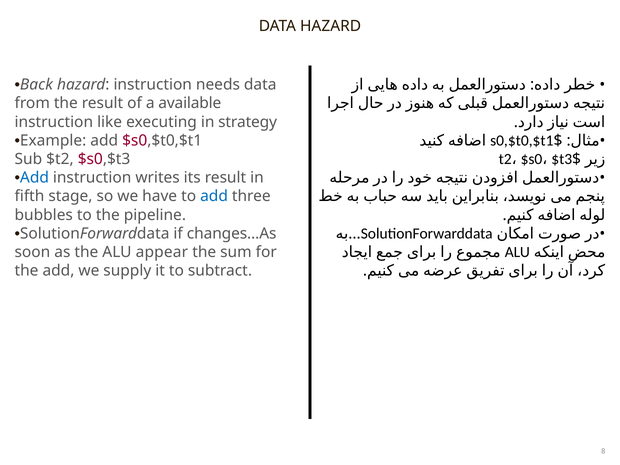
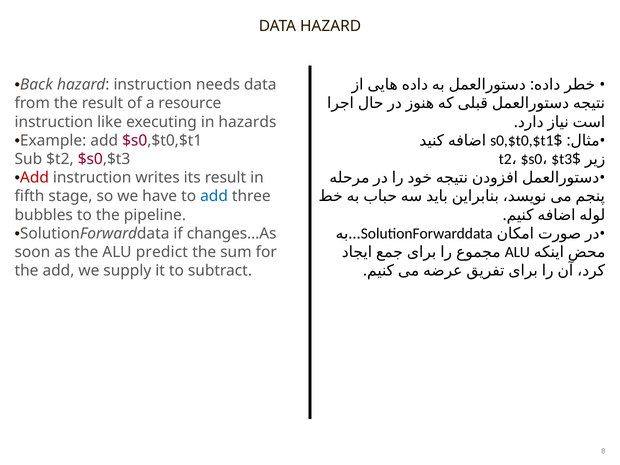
available: available -> resource (190, 103)
strategy: strategy -> hazards (247, 122)
Add colour: blue -> red (34, 178)
appear: appear -> predict (162, 252)
